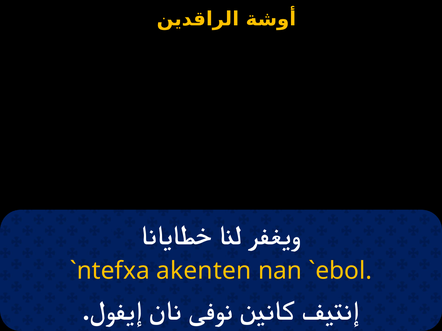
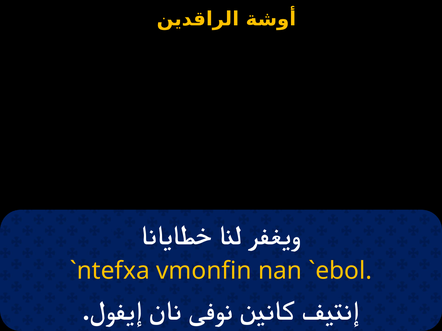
akenten: akenten -> vmonfin (204, 271)
